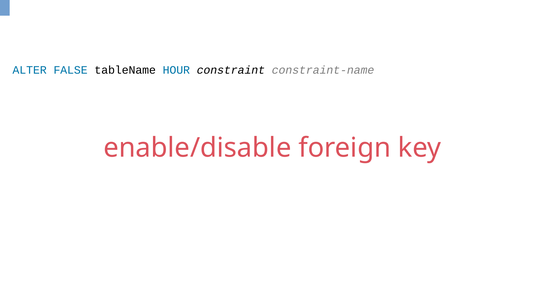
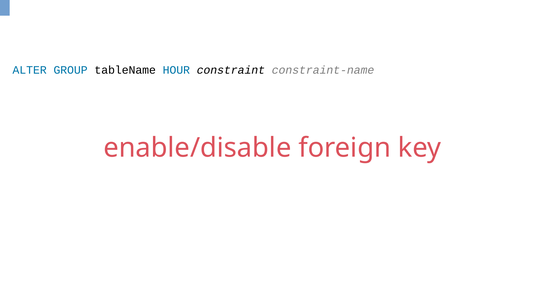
FALSE: FALSE -> GROUP (71, 70)
